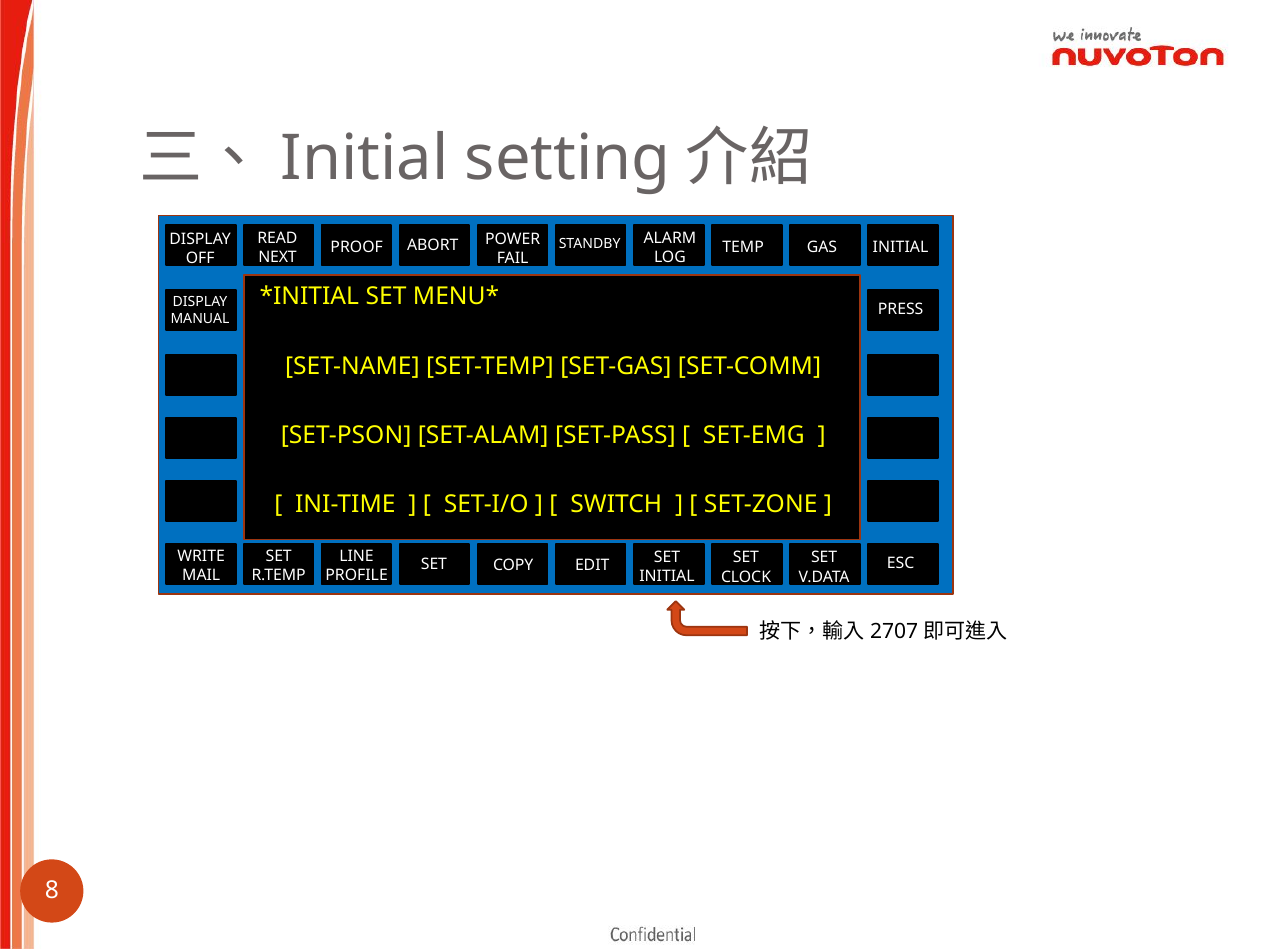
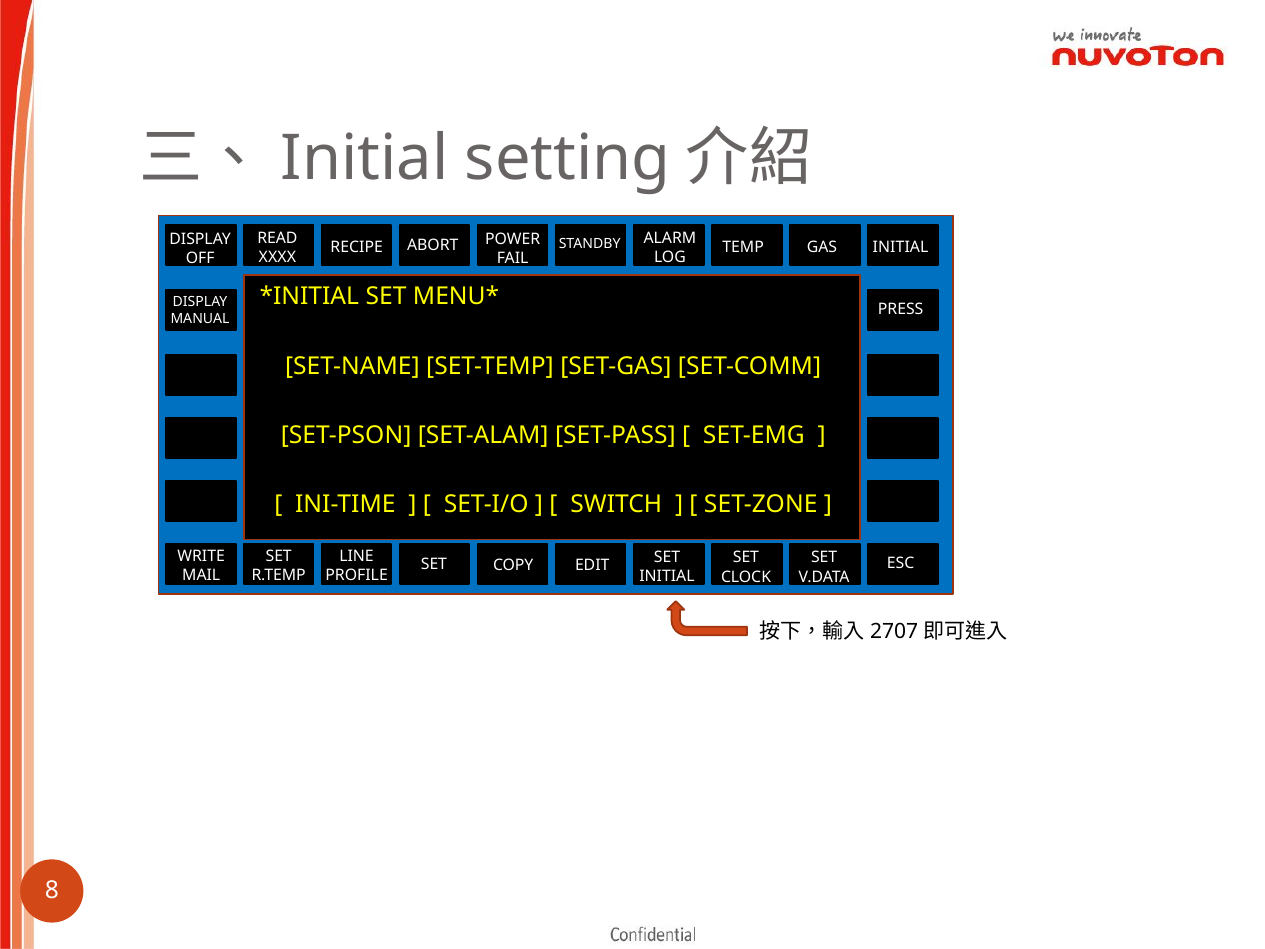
PROOF: PROOF -> RECIPE (357, 247)
NEXT: NEXT -> XXXX (277, 257)
